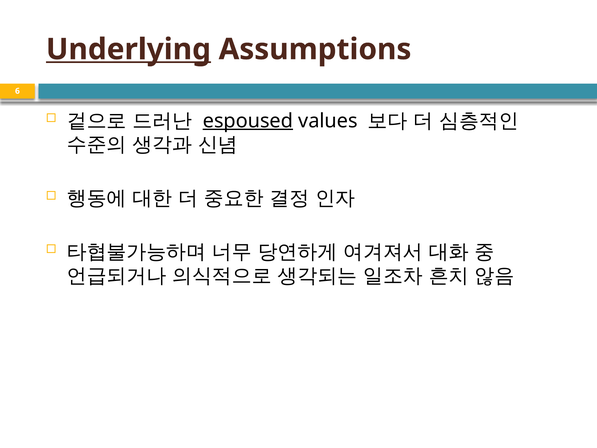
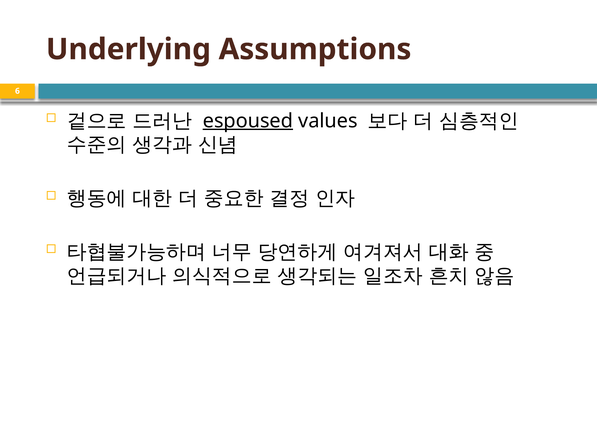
Underlying underline: present -> none (128, 49)
